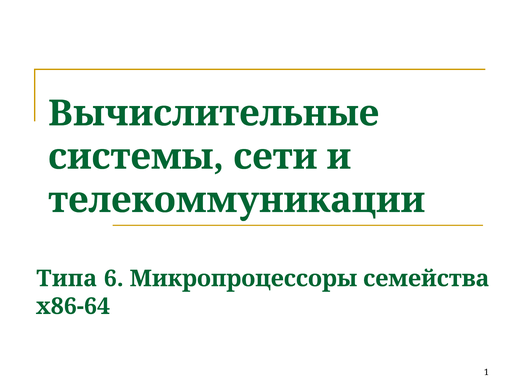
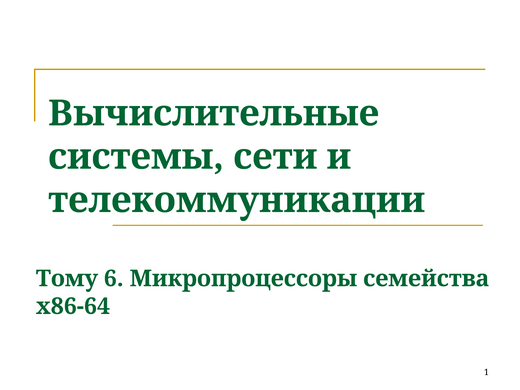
Типа: Типа -> Тому (67, 279)
